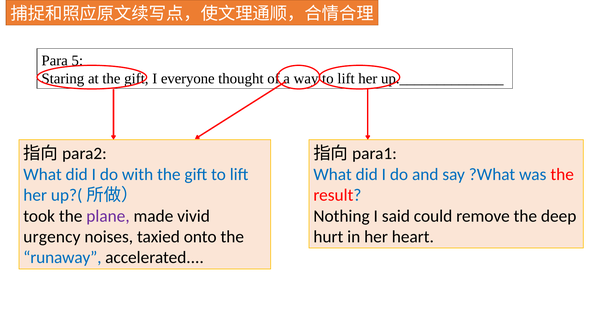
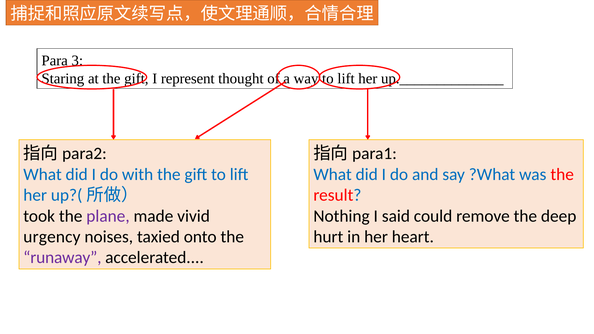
5: 5 -> 3 (77, 61)
everyone: everyone -> represent (188, 78)
runaway colour: blue -> purple (62, 258)
